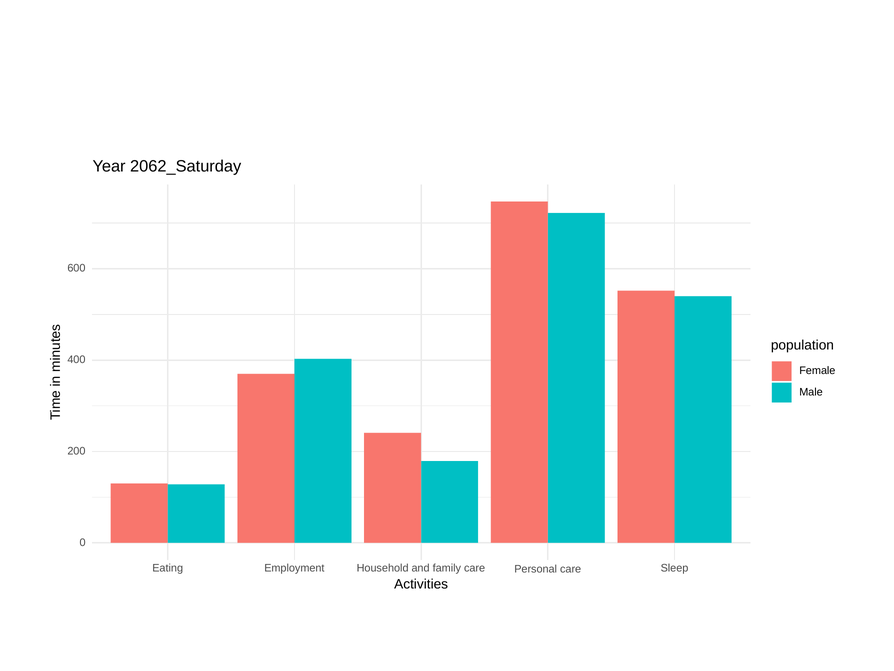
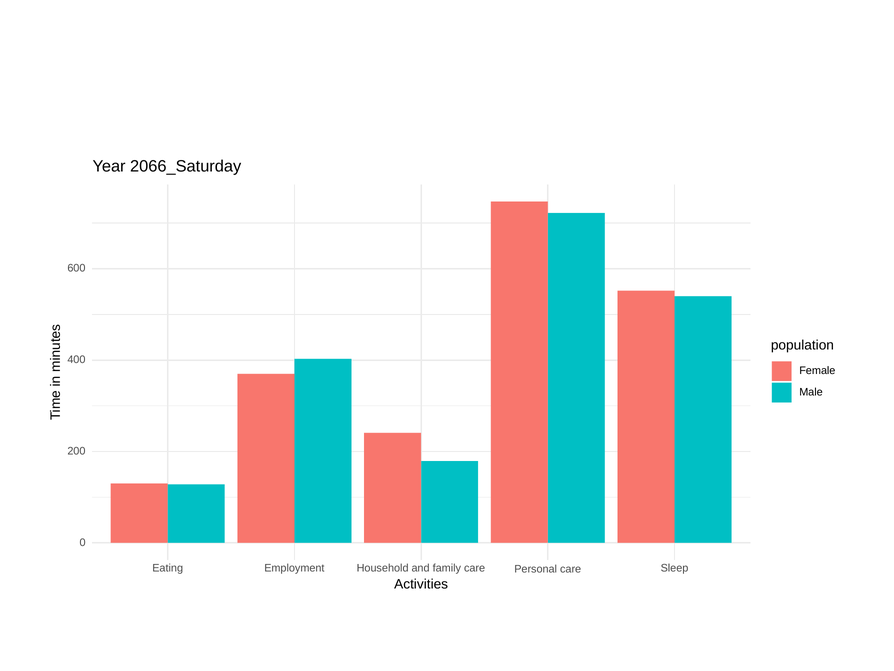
2062_Saturday: 2062_Saturday -> 2066_Saturday (186, 166)
